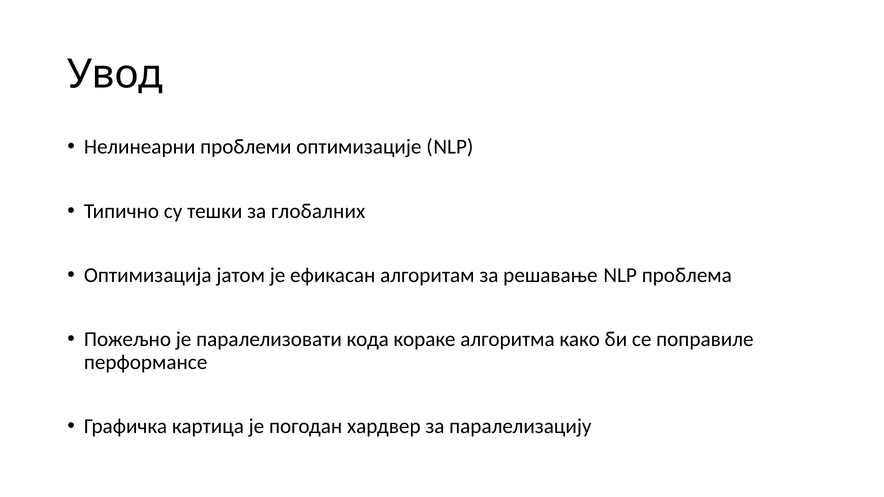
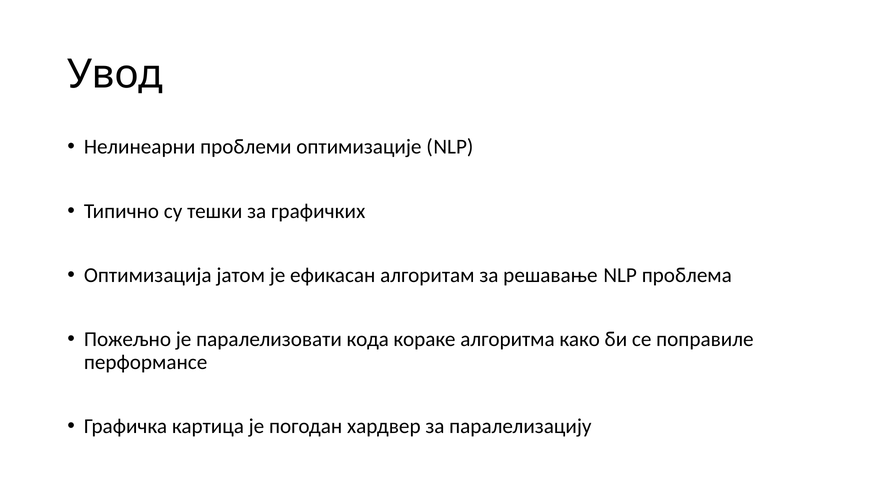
глобалних: глобалних -> графичких (318, 211)
